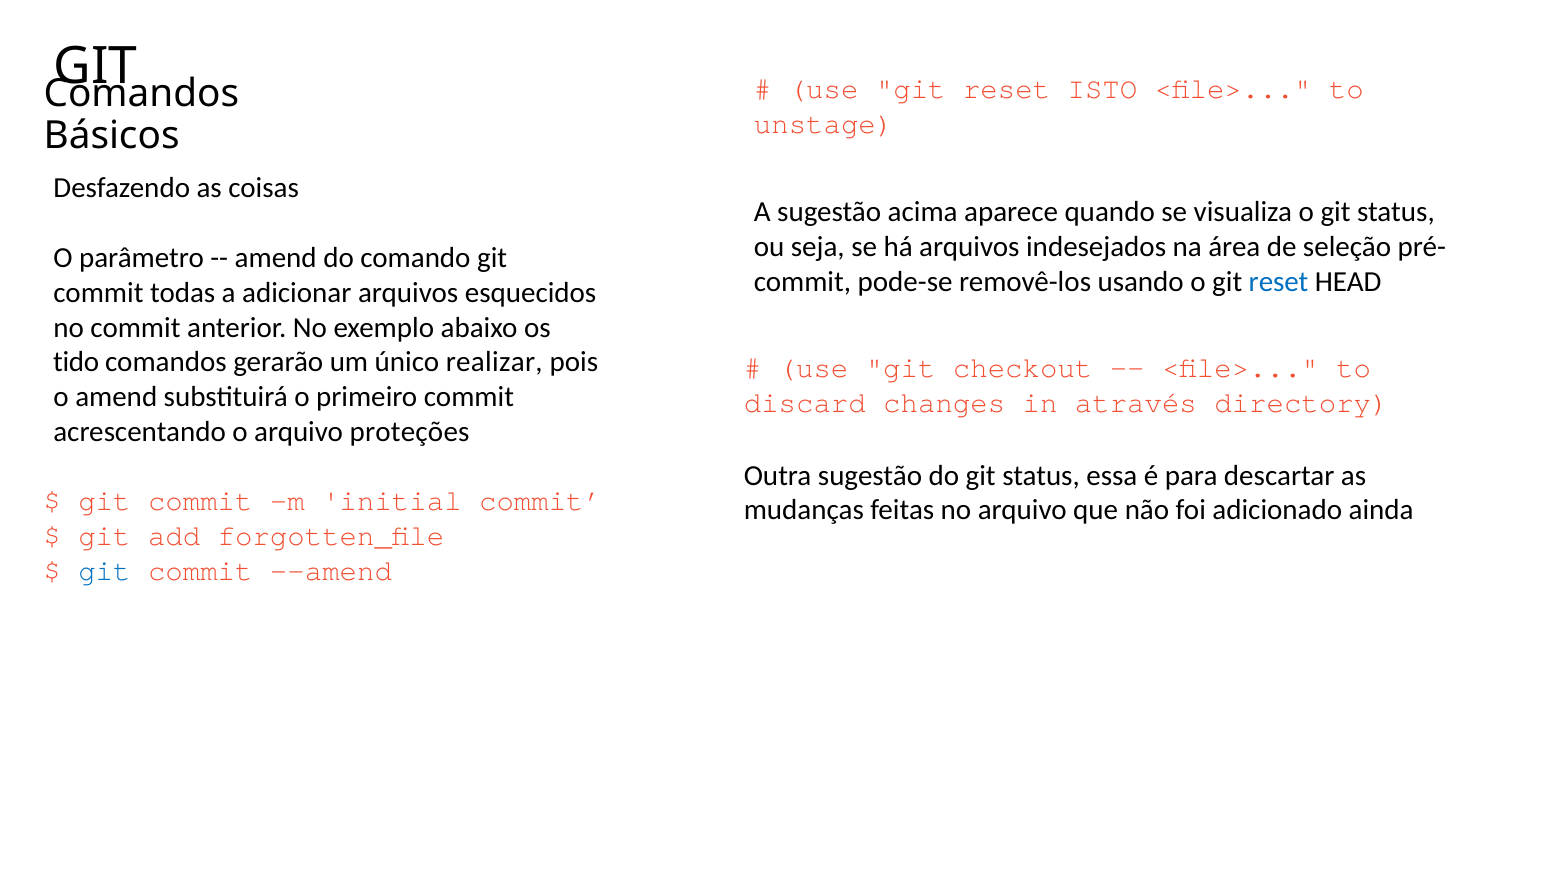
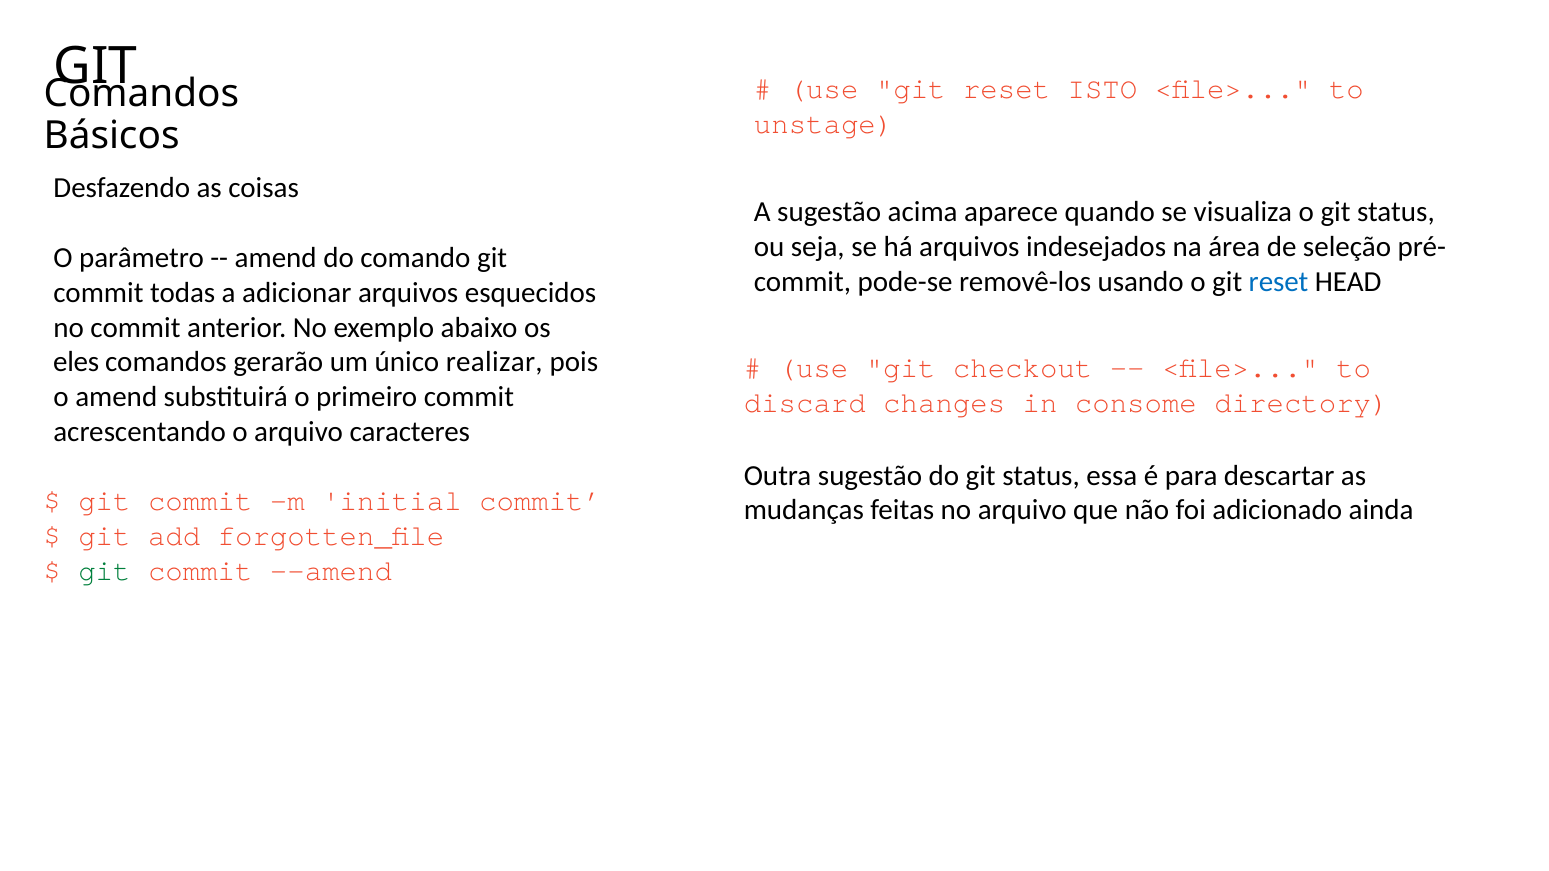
tido: tido -> eles (76, 362)
através: através -> consome (1136, 403)
proteções: proteções -> caracteres (410, 432)
git colour: blue -> green (104, 571)
